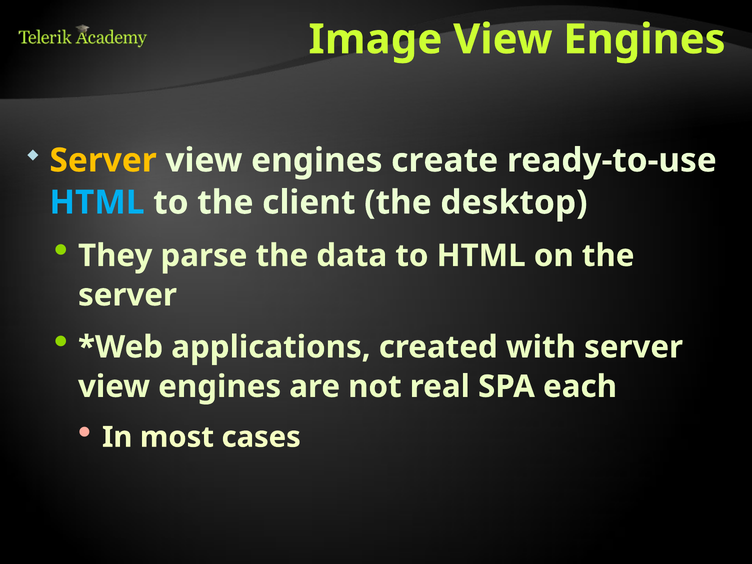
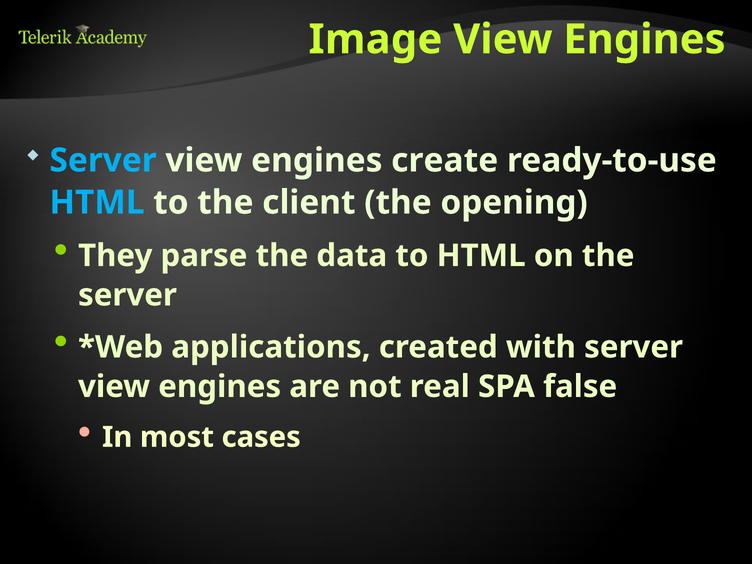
Server colour: yellow -> light blue (103, 160)
desktop: desktop -> opening (514, 203)
each: each -> false (580, 387)
